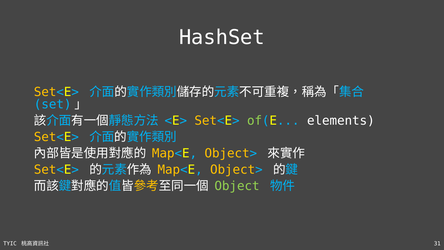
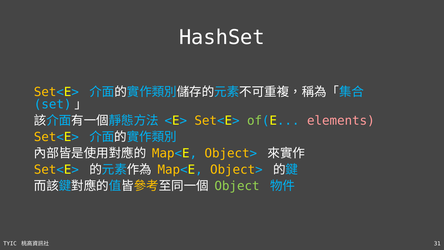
elements colour: white -> pink (341, 120)
